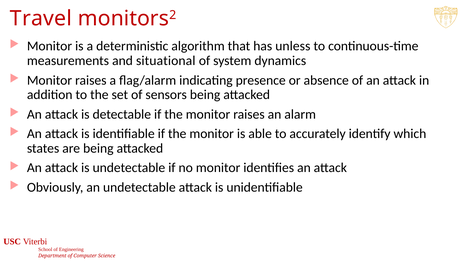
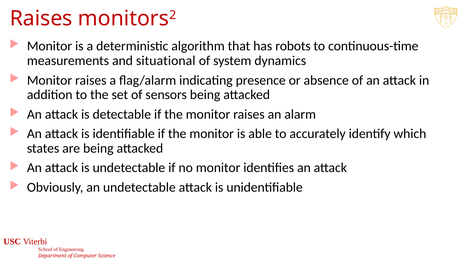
Travel: Travel -> Raises (41, 19)
unless: unless -> robots (293, 46)
